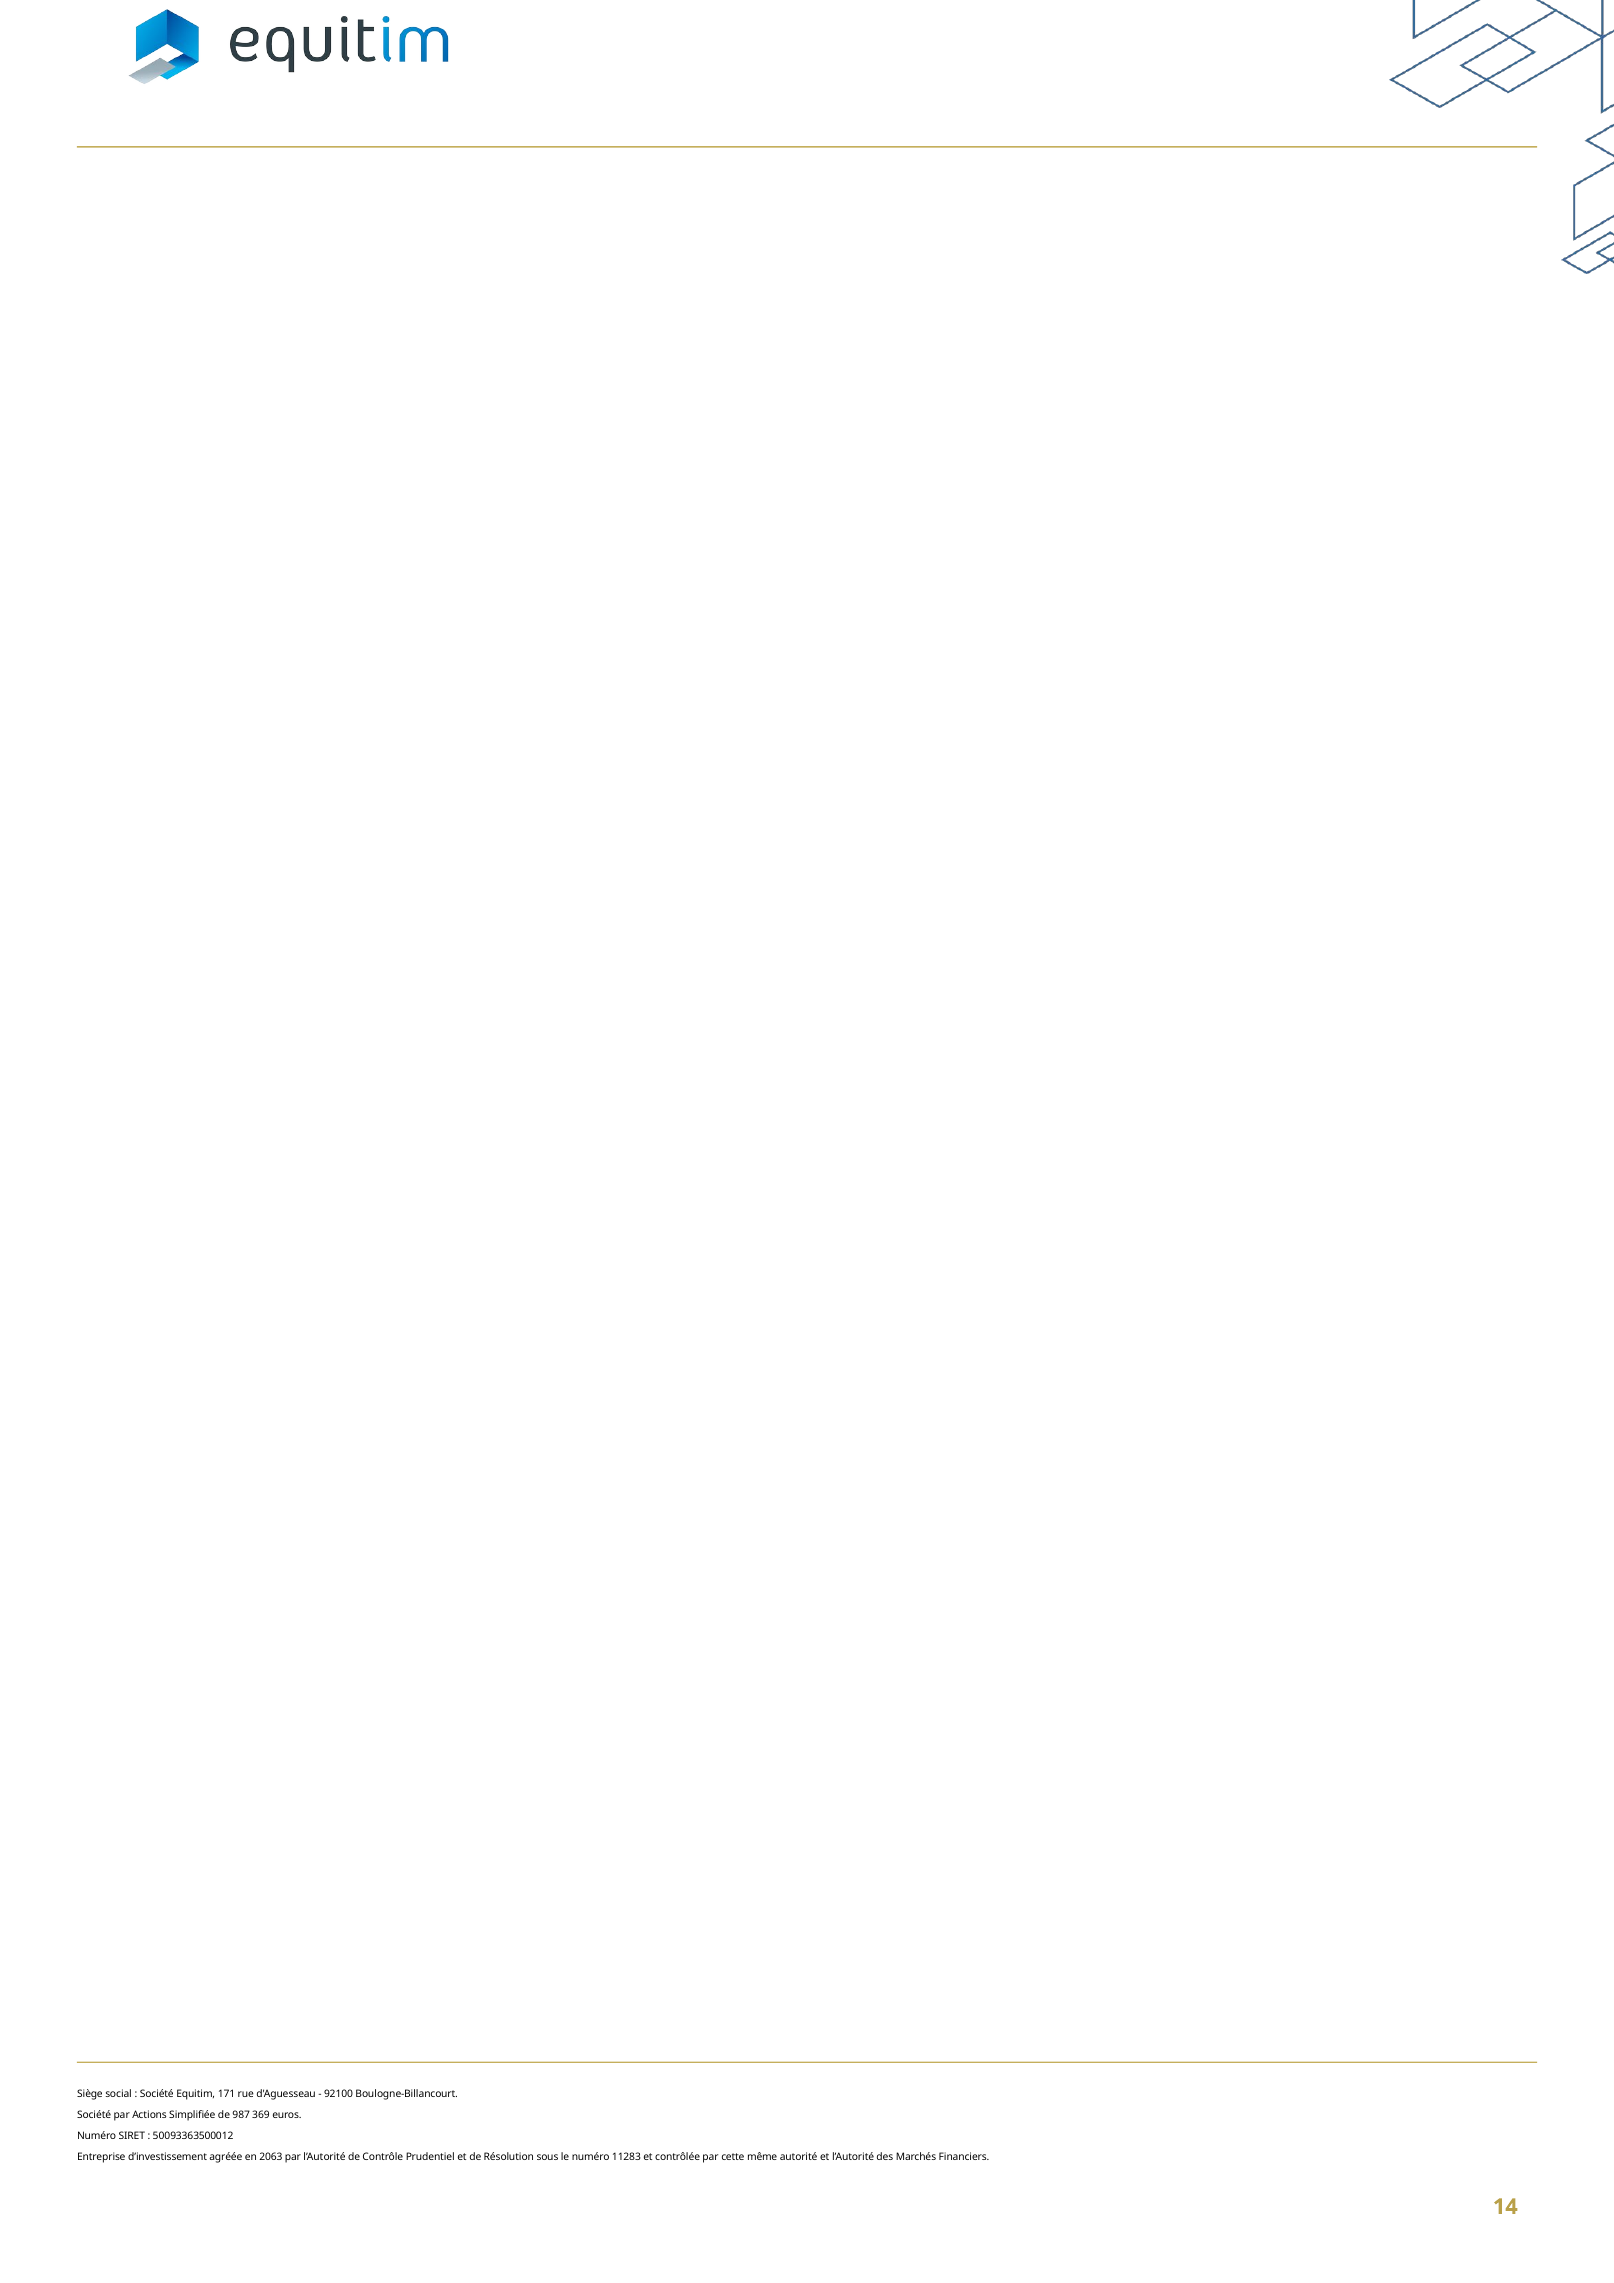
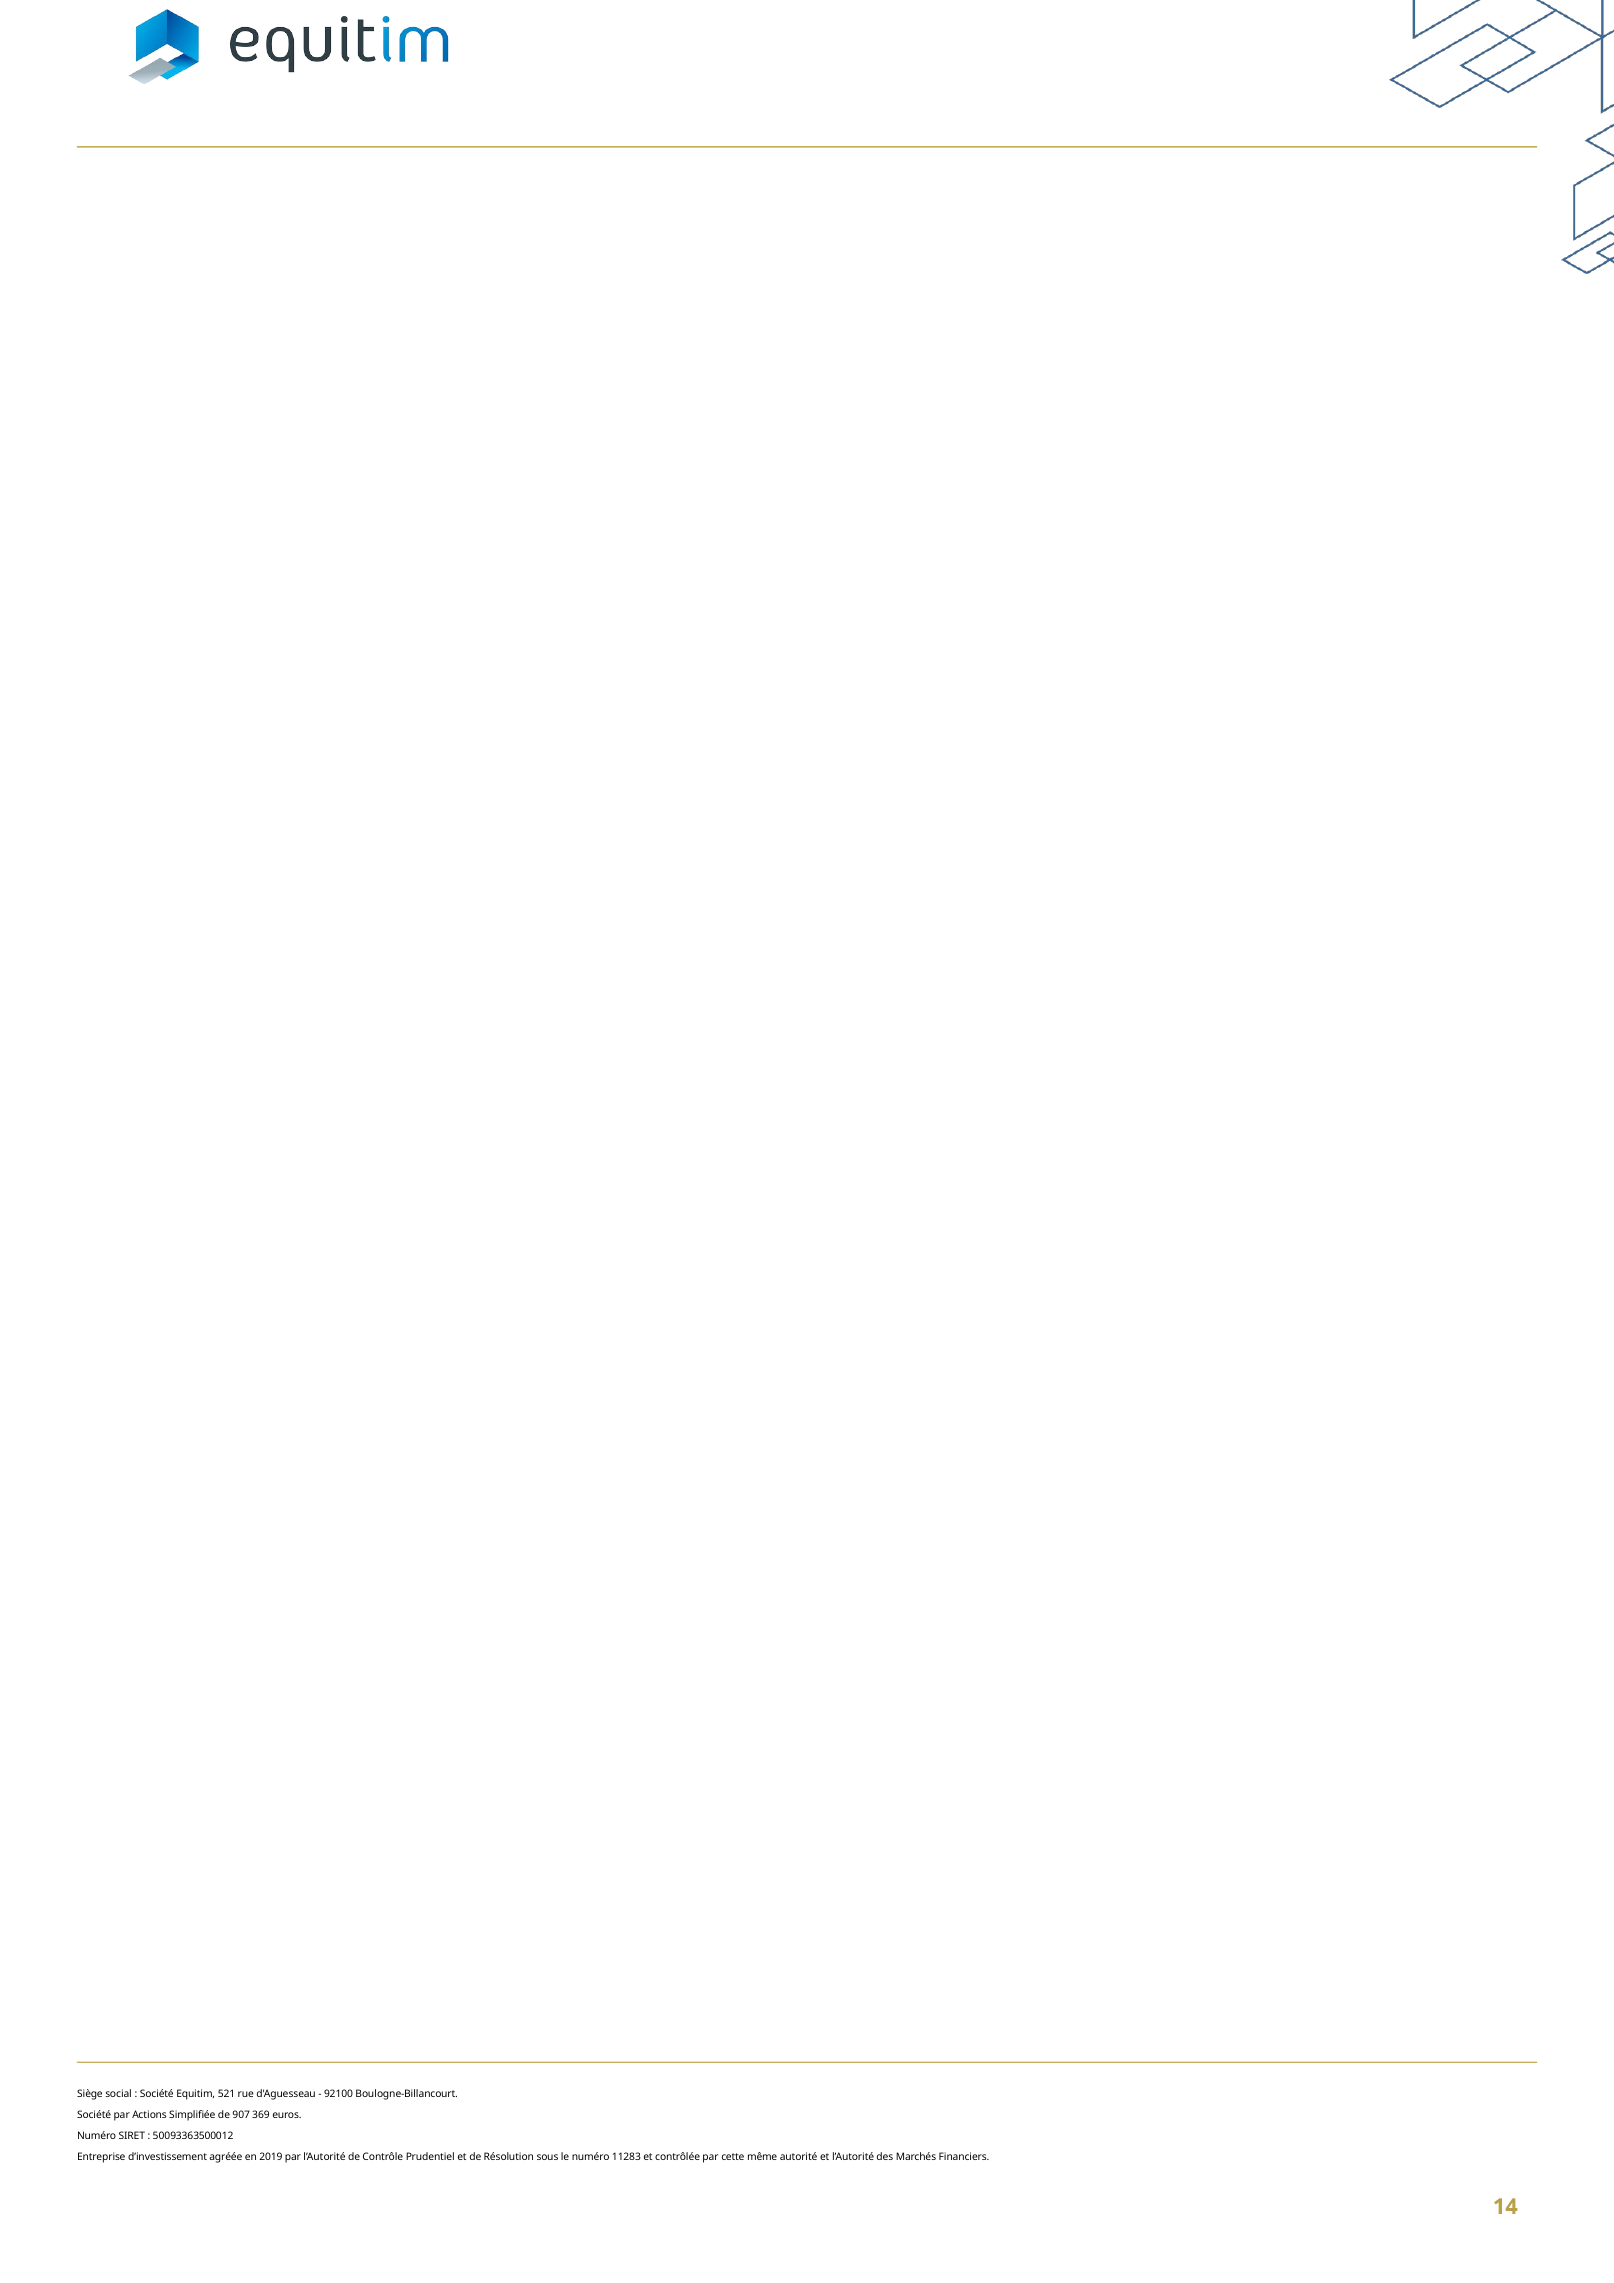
171: 171 -> 521 (227, 2094)
987: 987 -> 907 (241, 2115)
2063: 2063 -> 2019 (271, 2157)
